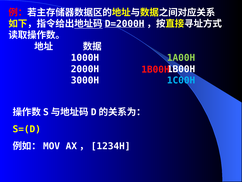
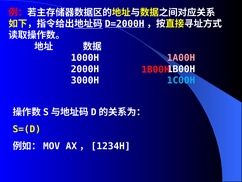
1A00H colour: light green -> pink (181, 58)
